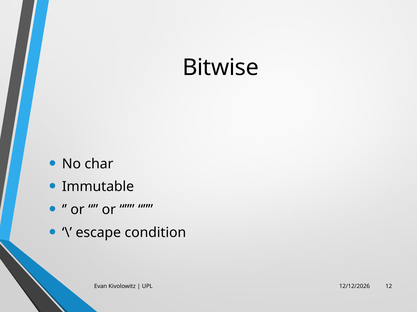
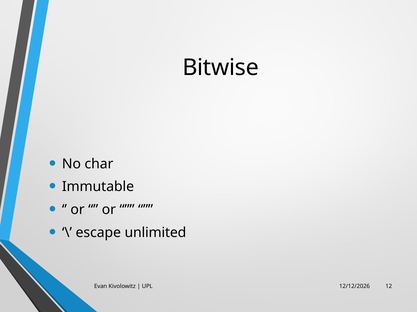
condition: condition -> unlimited (155, 233)
